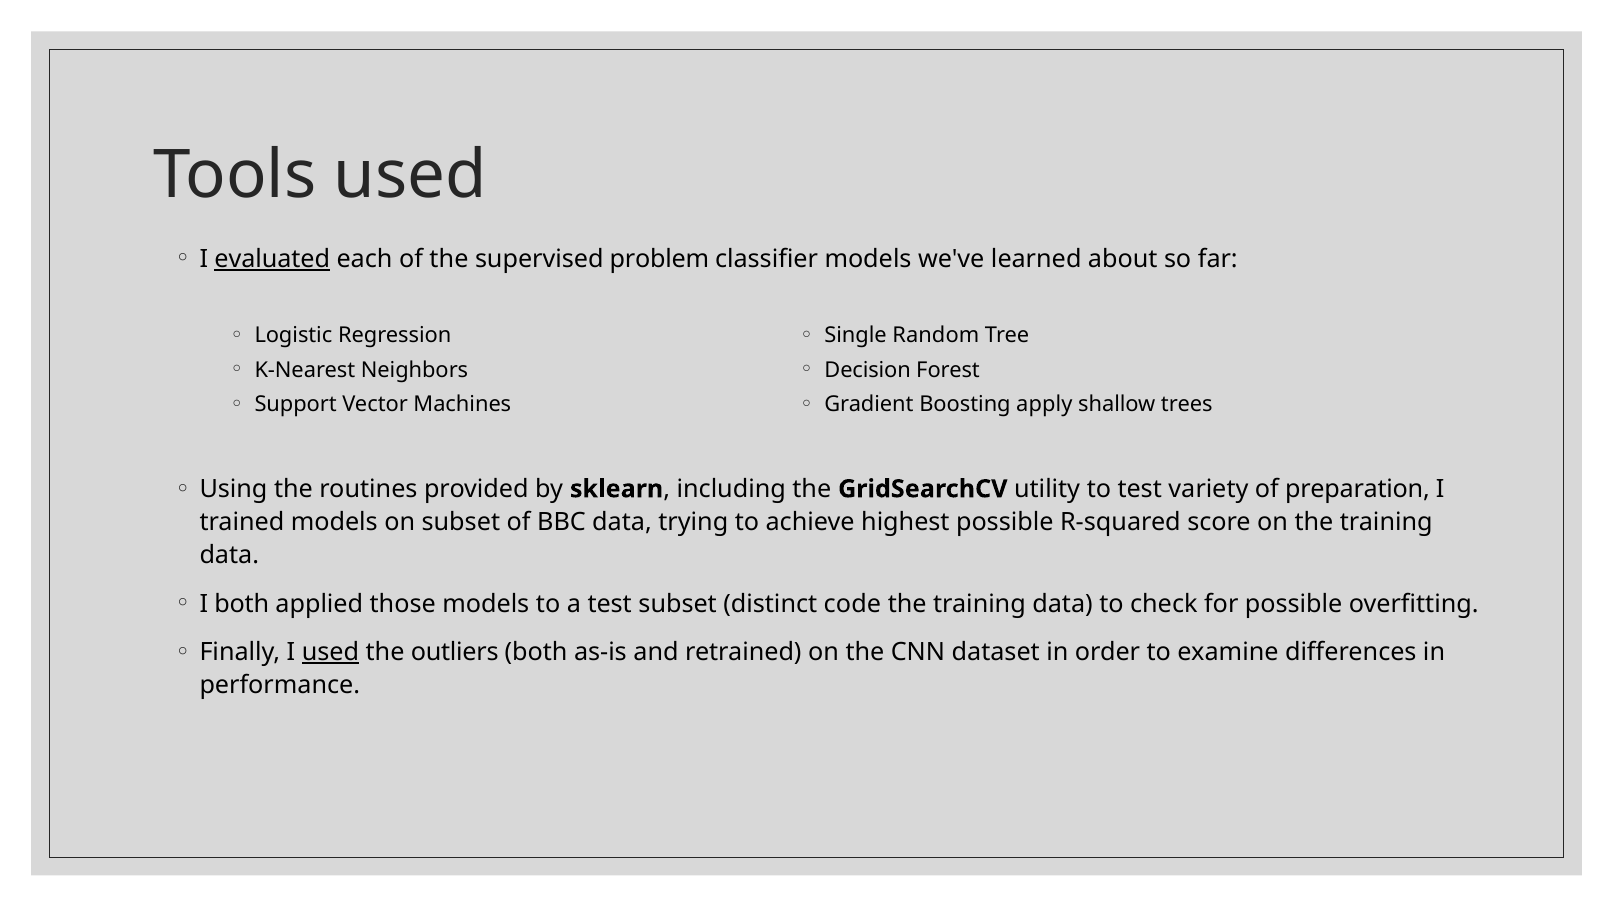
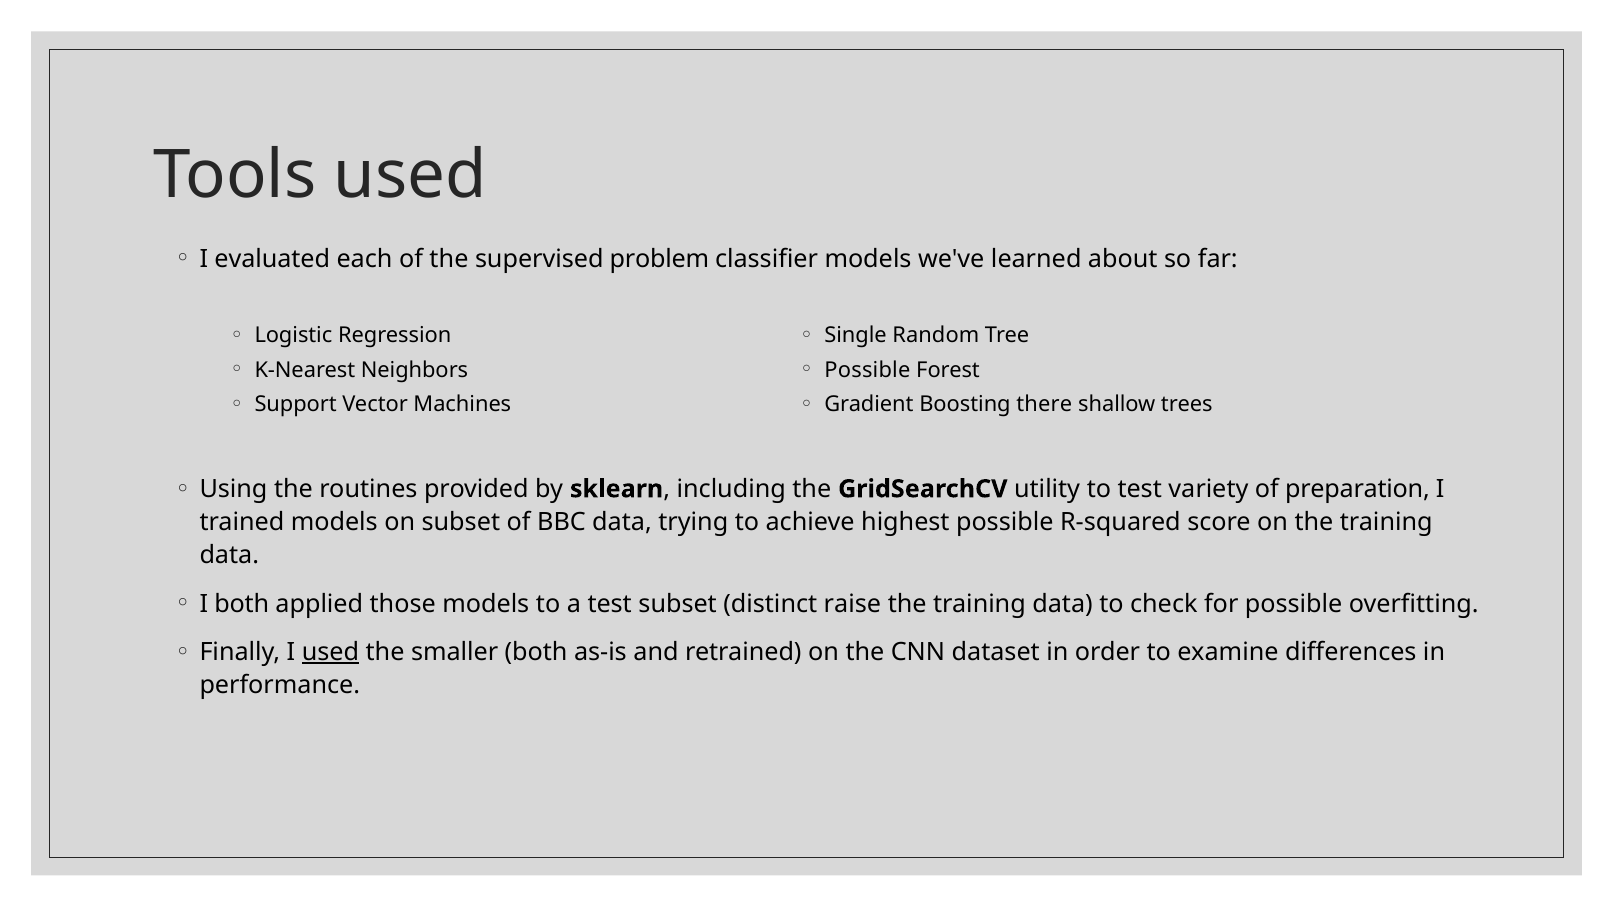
evaluated underline: present -> none (272, 259)
Decision: Decision -> Possible (867, 370)
apply: apply -> there (1044, 405)
code: code -> raise (852, 604)
outliers: outliers -> smaller (455, 652)
